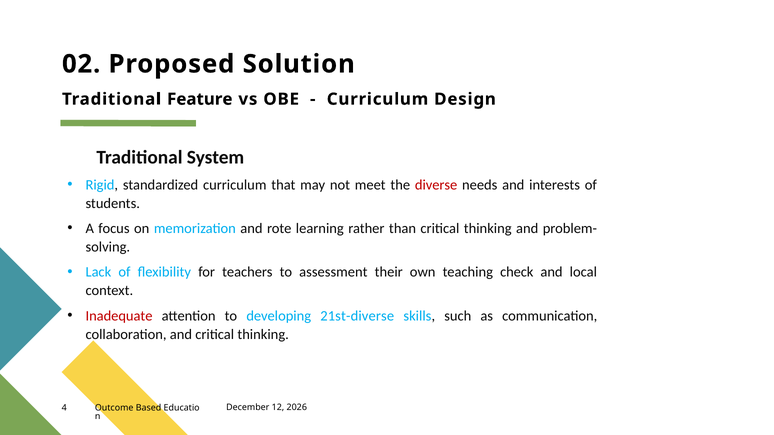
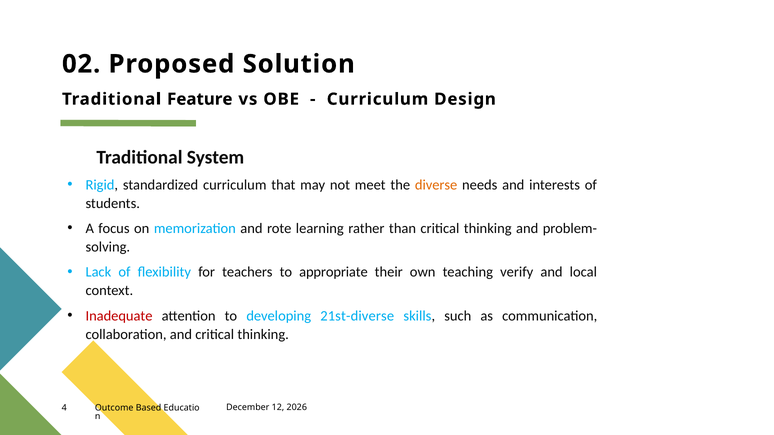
diverse colour: red -> orange (436, 185)
assessment: assessment -> appropriate (333, 272)
check: check -> verify (517, 272)
